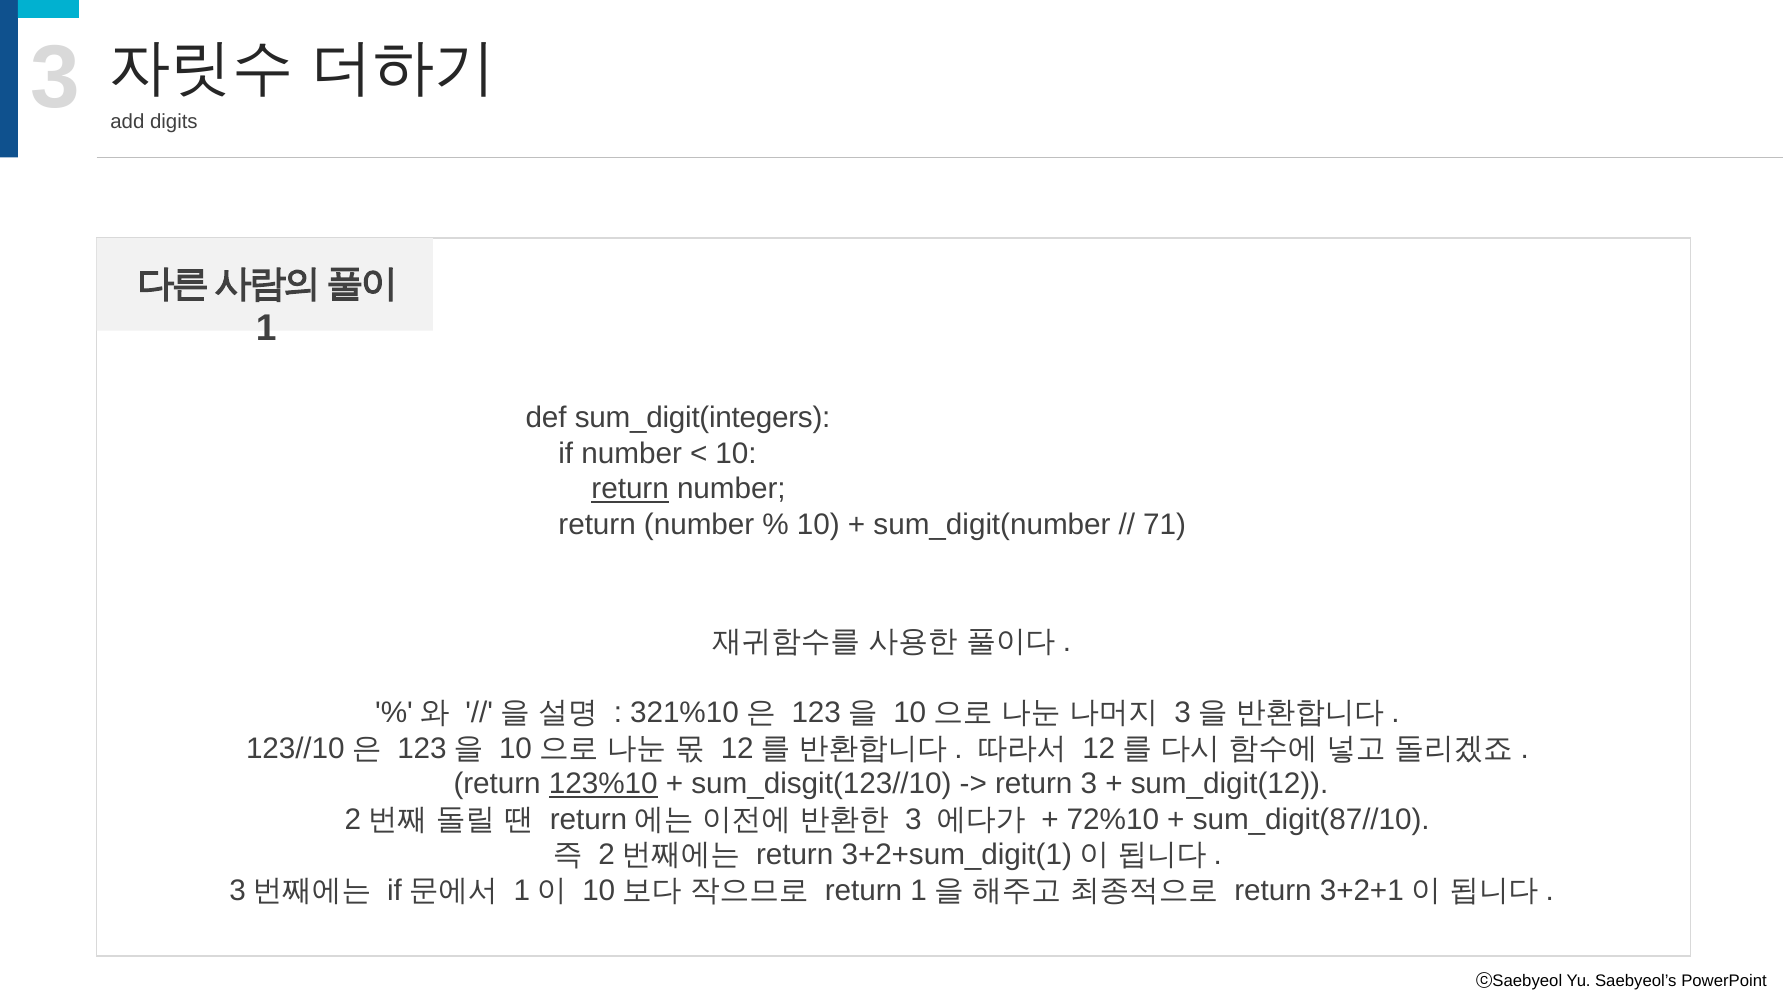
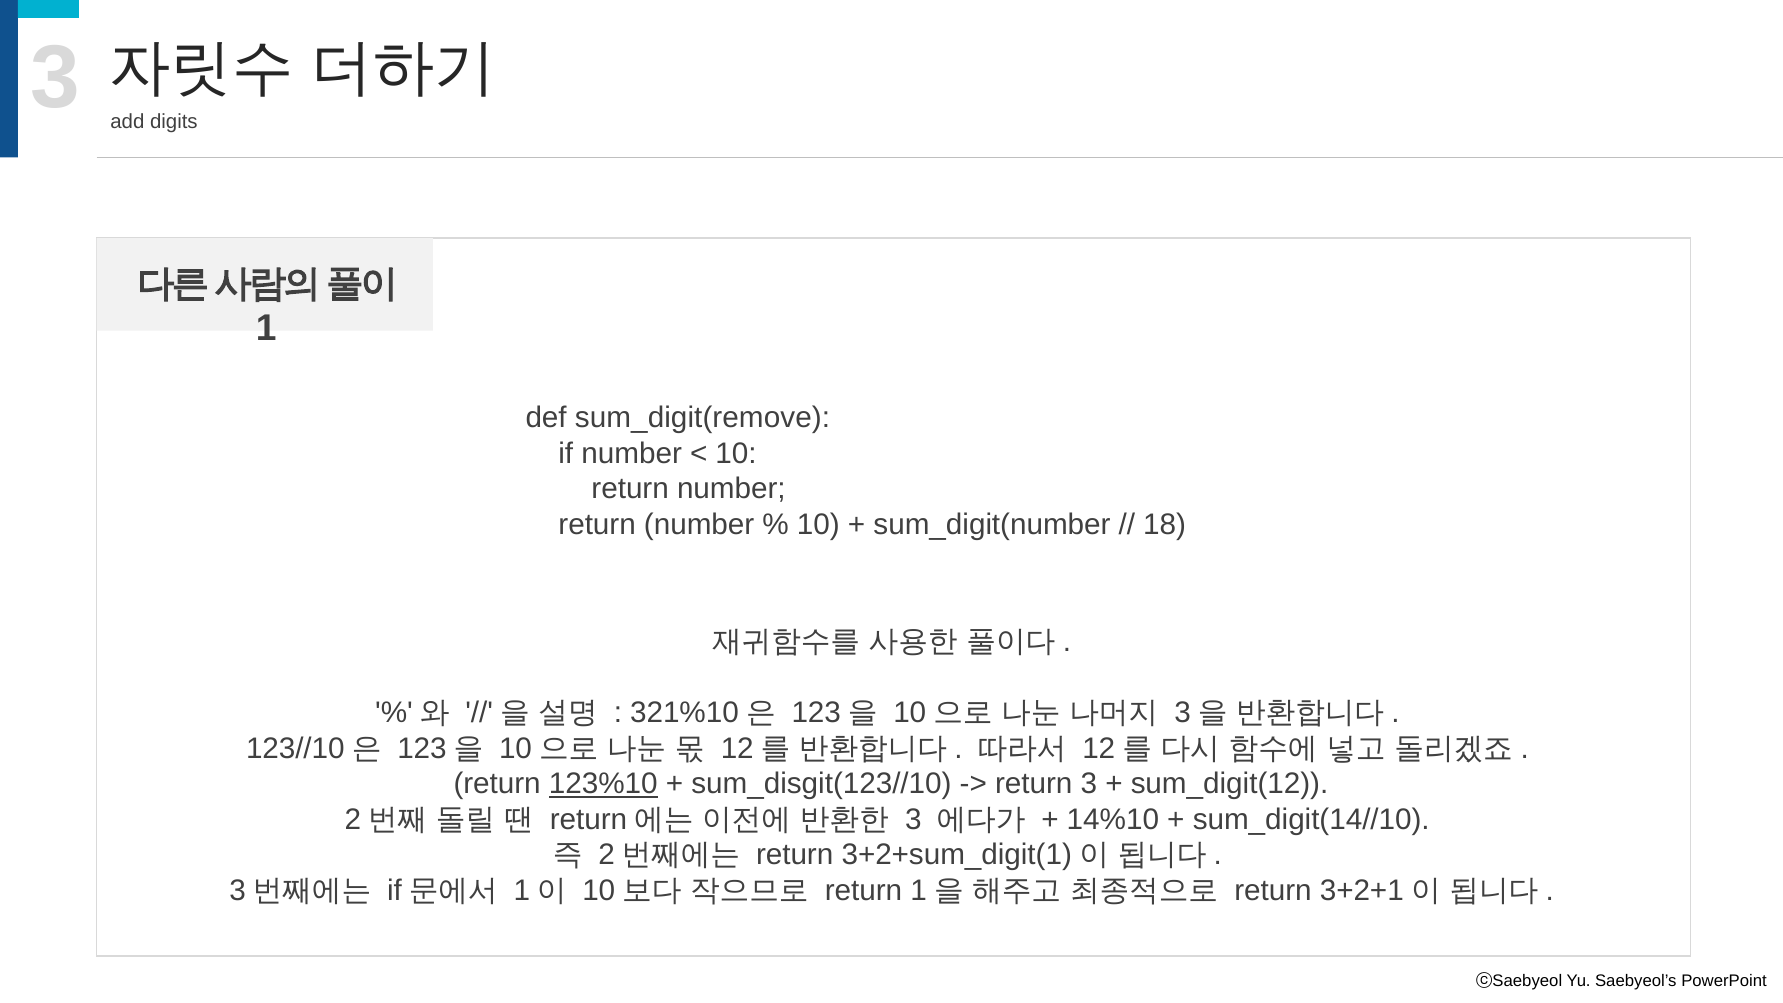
sum_digit(integers: sum_digit(integers -> sum_digit(remove (702, 418)
return underline: present -> none (630, 489)
71: 71 -> 18 (1165, 525)
72%10: 72%10 -> 14%10 (1113, 819)
sum_digit(87//10: sum_digit(87//10 -> sum_digit(14//10 (1311, 819)
